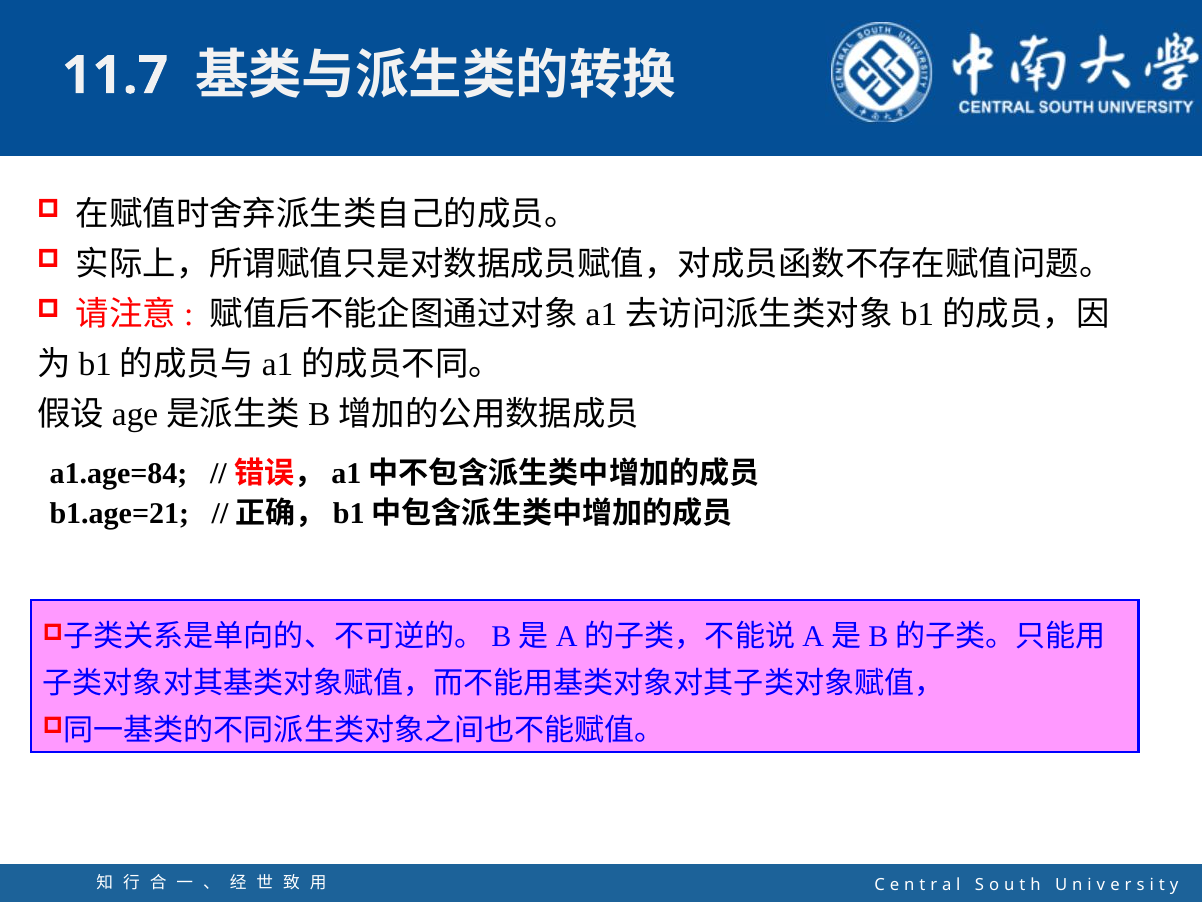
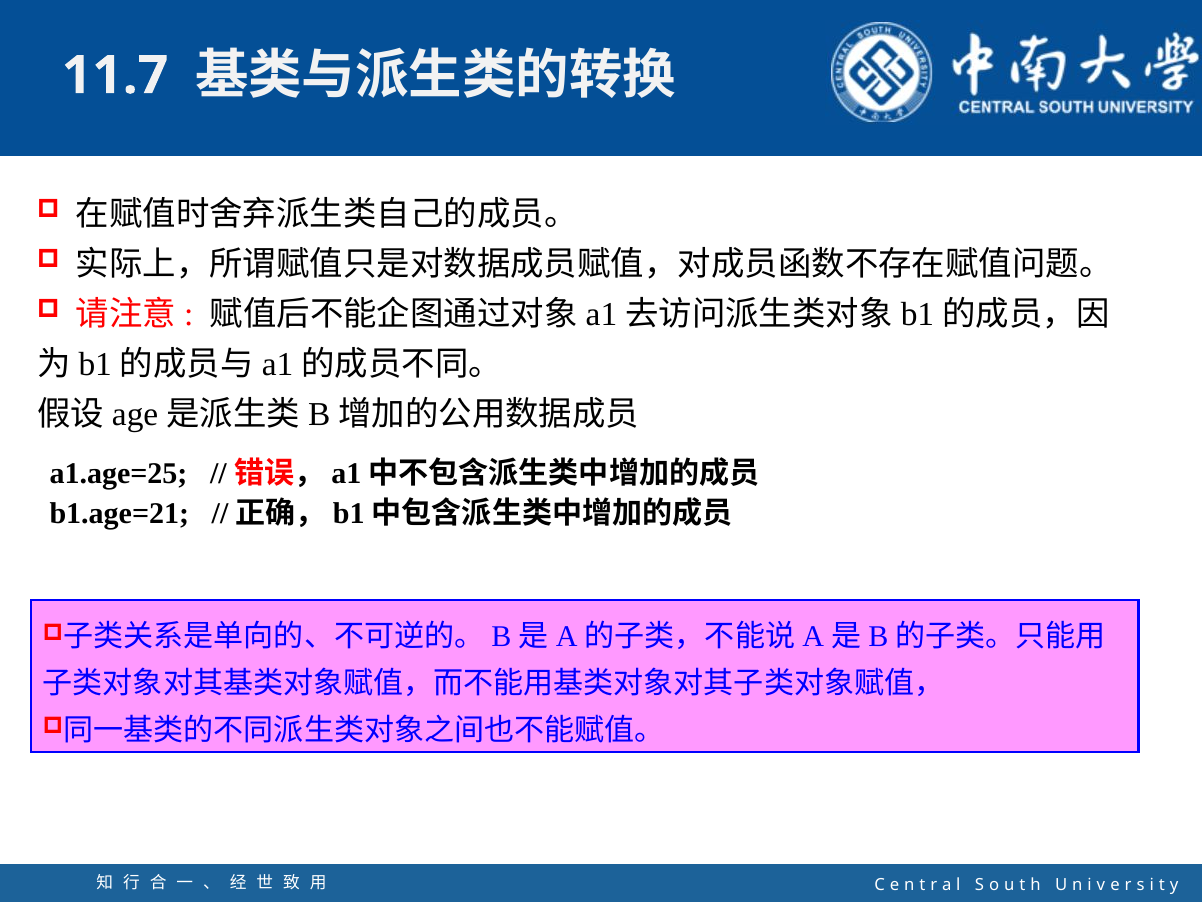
a1.age=84: a1.age=84 -> a1.age=25 (119, 474)
